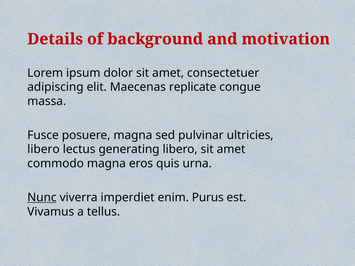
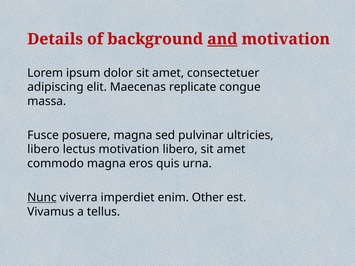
and underline: none -> present (222, 39)
lectus generating: generating -> motivation (129, 149)
Purus: Purus -> Other (208, 198)
